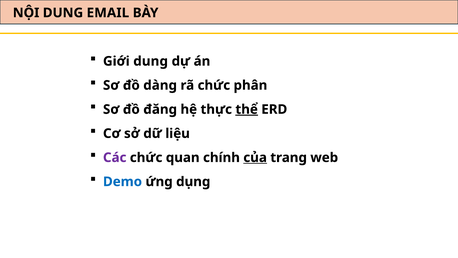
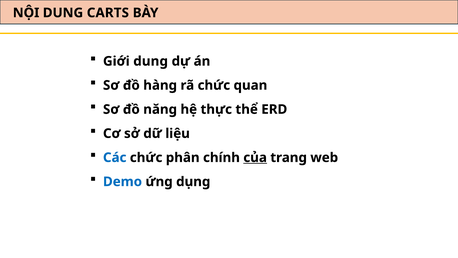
EMAIL: EMAIL -> CARTS (108, 13)
dàng: dàng -> hàng (160, 85)
phân: phân -> quan (250, 85)
đăng: đăng -> năng (160, 109)
thể underline: present -> none (247, 109)
Các colour: purple -> blue (115, 157)
quan: quan -> phân (183, 157)
